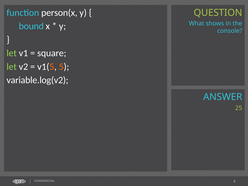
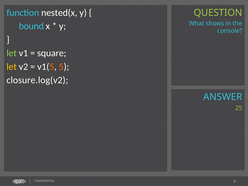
person(x: person(x -> nested(x (59, 13)
let colour: light green -> yellow (12, 67)
variable.log(v2: variable.log(v2 -> closure.log(v2 (37, 80)
